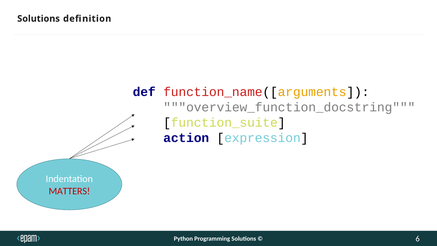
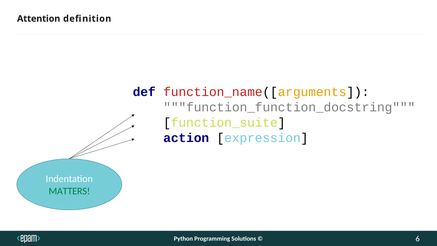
Solutions: Solutions -> Attention (39, 19)
overview_function_docstring: overview_function_docstring -> function_function_docstring (289, 107)
MATTERS colour: red -> green (69, 191)
